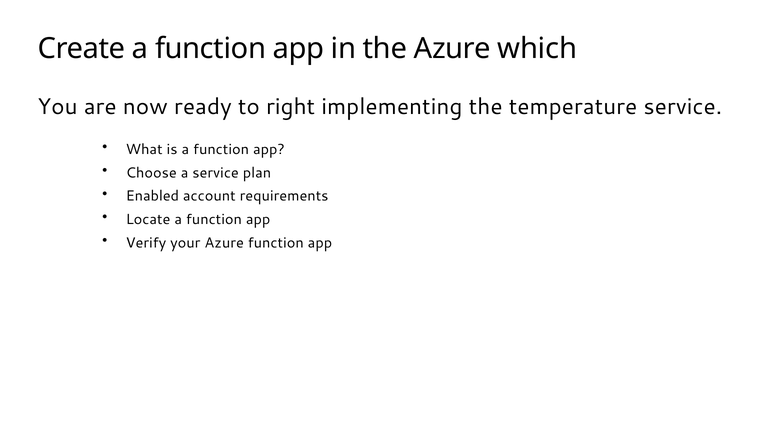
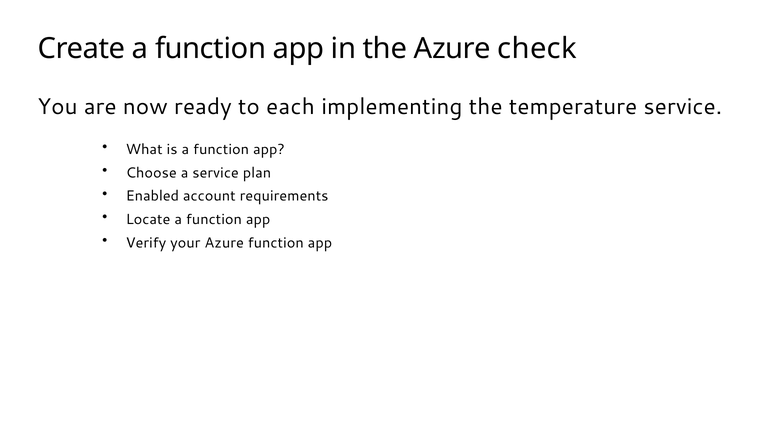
which: which -> check (537, 49)
right: right -> each (291, 107)
